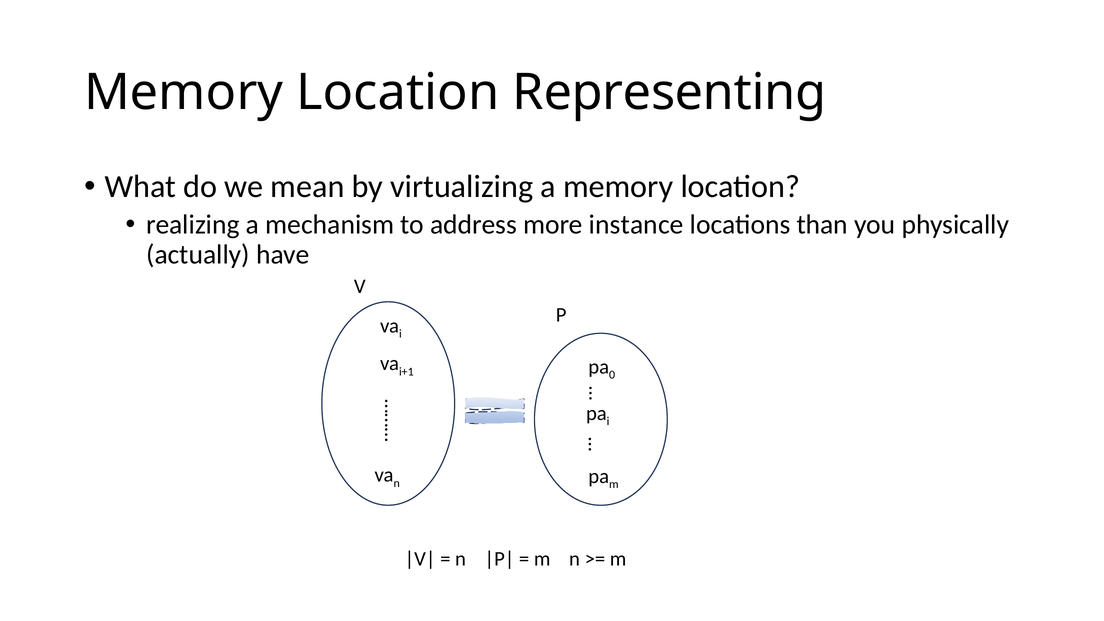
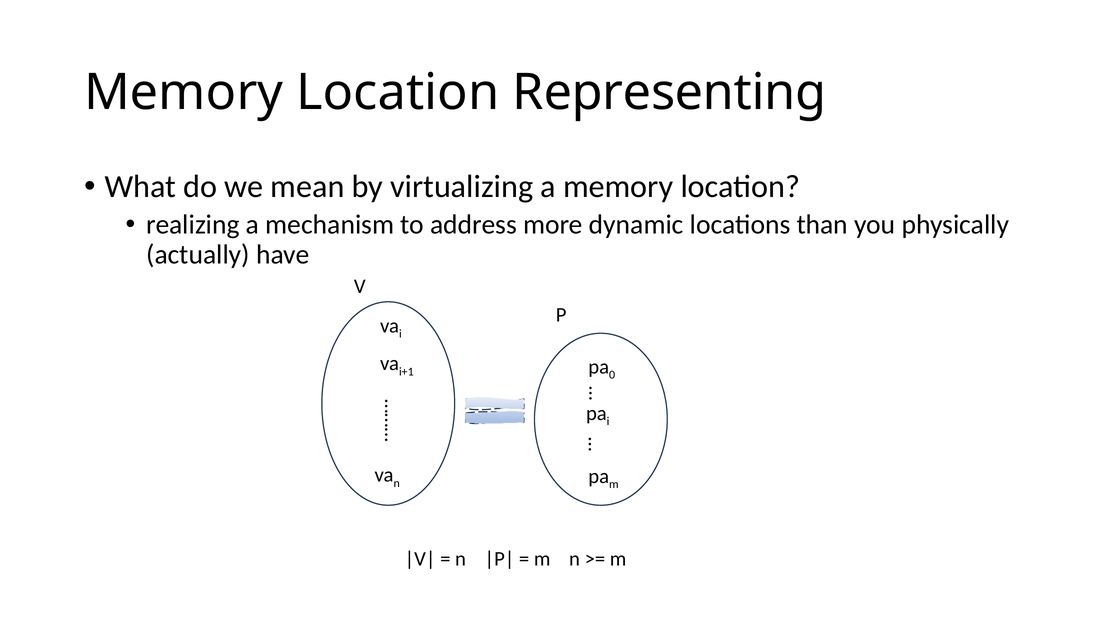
instance: instance -> dynamic (636, 225)
